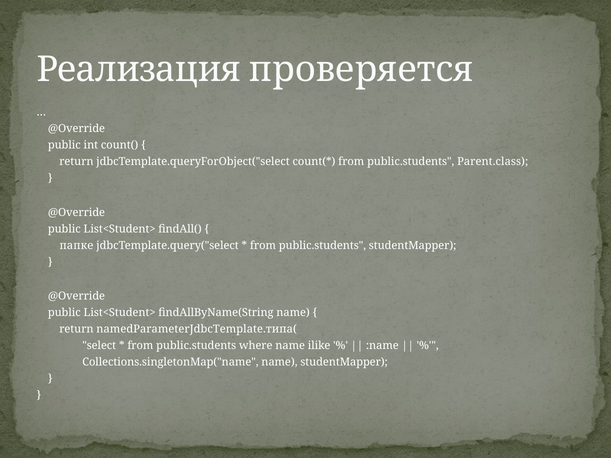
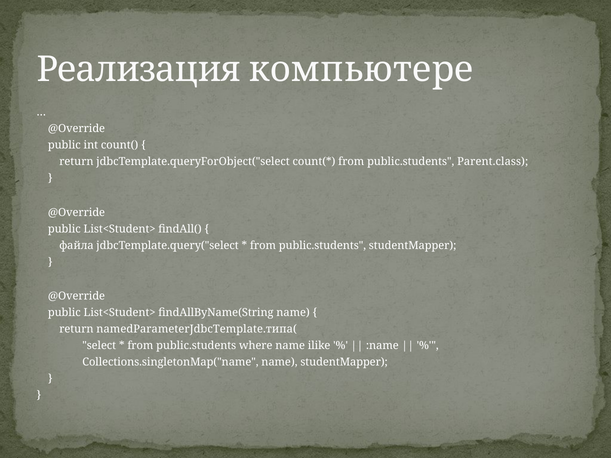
проверяется: проверяется -> компьютере (361, 70)
папке: папке -> файла (77, 246)
